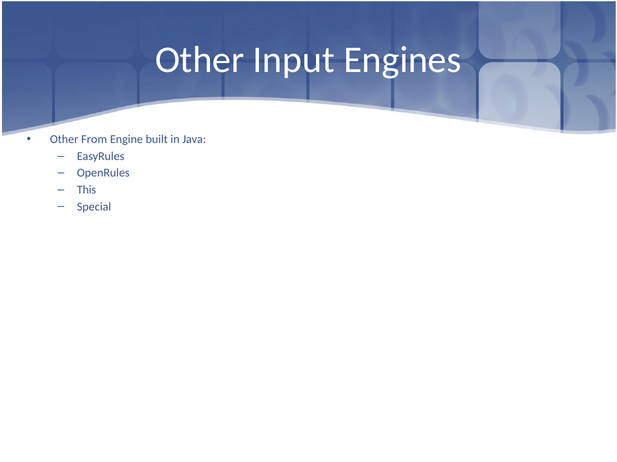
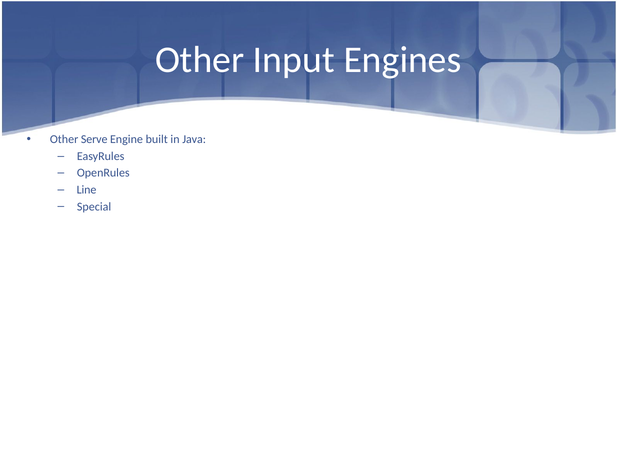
From: From -> Serve (94, 140)
This: This -> Line (87, 190)
